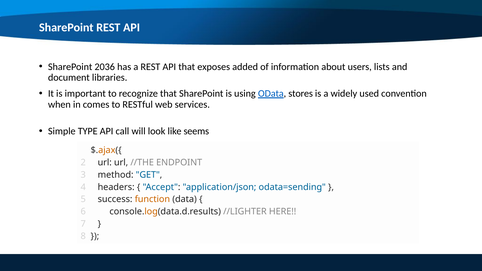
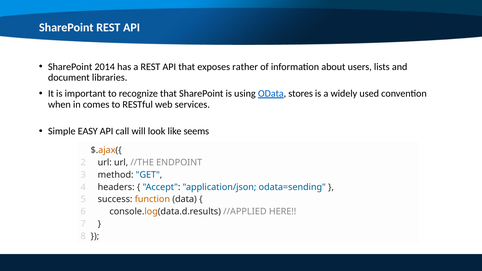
2036: 2036 -> 2014 (105, 67)
added: added -> rather (245, 67)
TYPE: TYPE -> EASY (88, 131)
//LIGHTER: //LIGHTER -> //APPLIED (245, 212)
